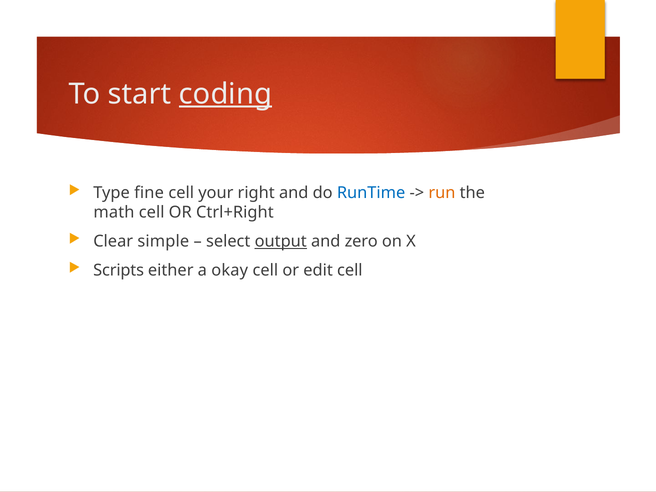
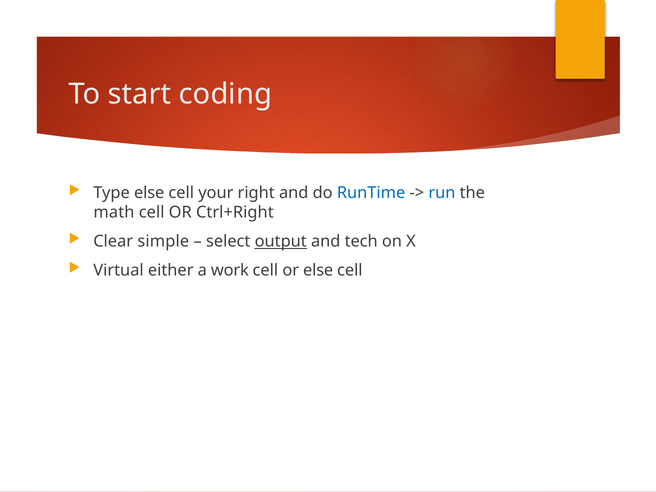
coding underline: present -> none (225, 94)
Type fine: fine -> else (149, 193)
run colour: orange -> blue (442, 193)
zero: zero -> tech (361, 241)
Scripts: Scripts -> Virtual (119, 270)
okay: okay -> work (230, 270)
or edit: edit -> else (318, 270)
